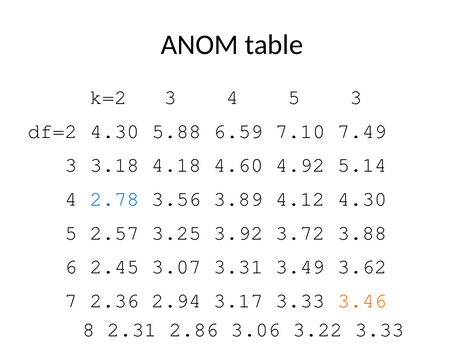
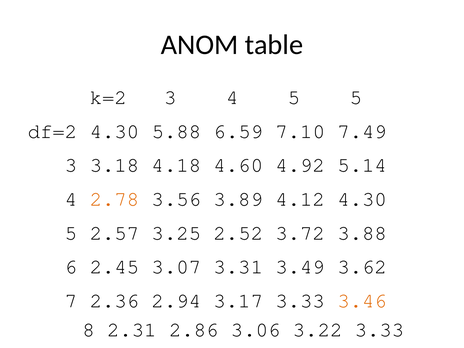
5 3: 3 -> 5 (356, 97)
2.78 colour: blue -> orange (114, 199)
3.92: 3.92 -> 2.52 (238, 233)
